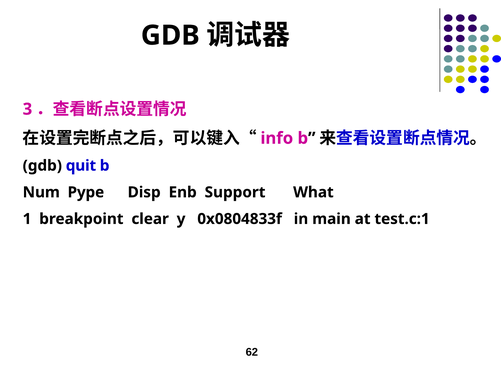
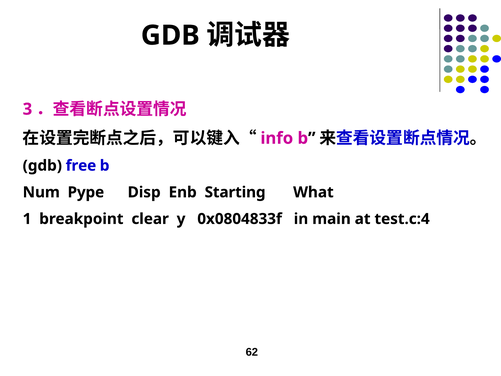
quit: quit -> free (81, 166)
Support: Support -> Starting (235, 192)
test.c:1: test.c:1 -> test.c:4 (402, 219)
